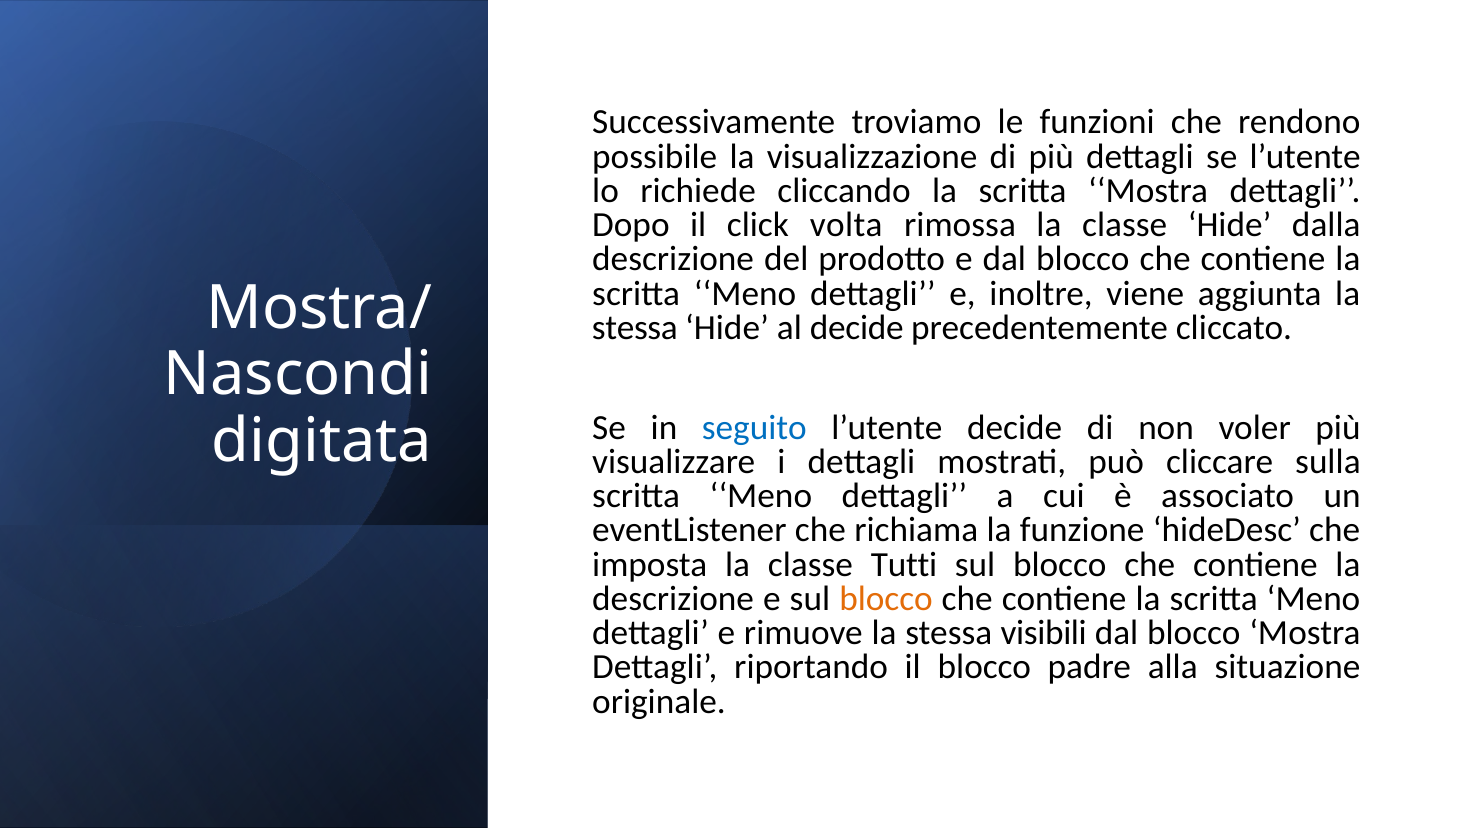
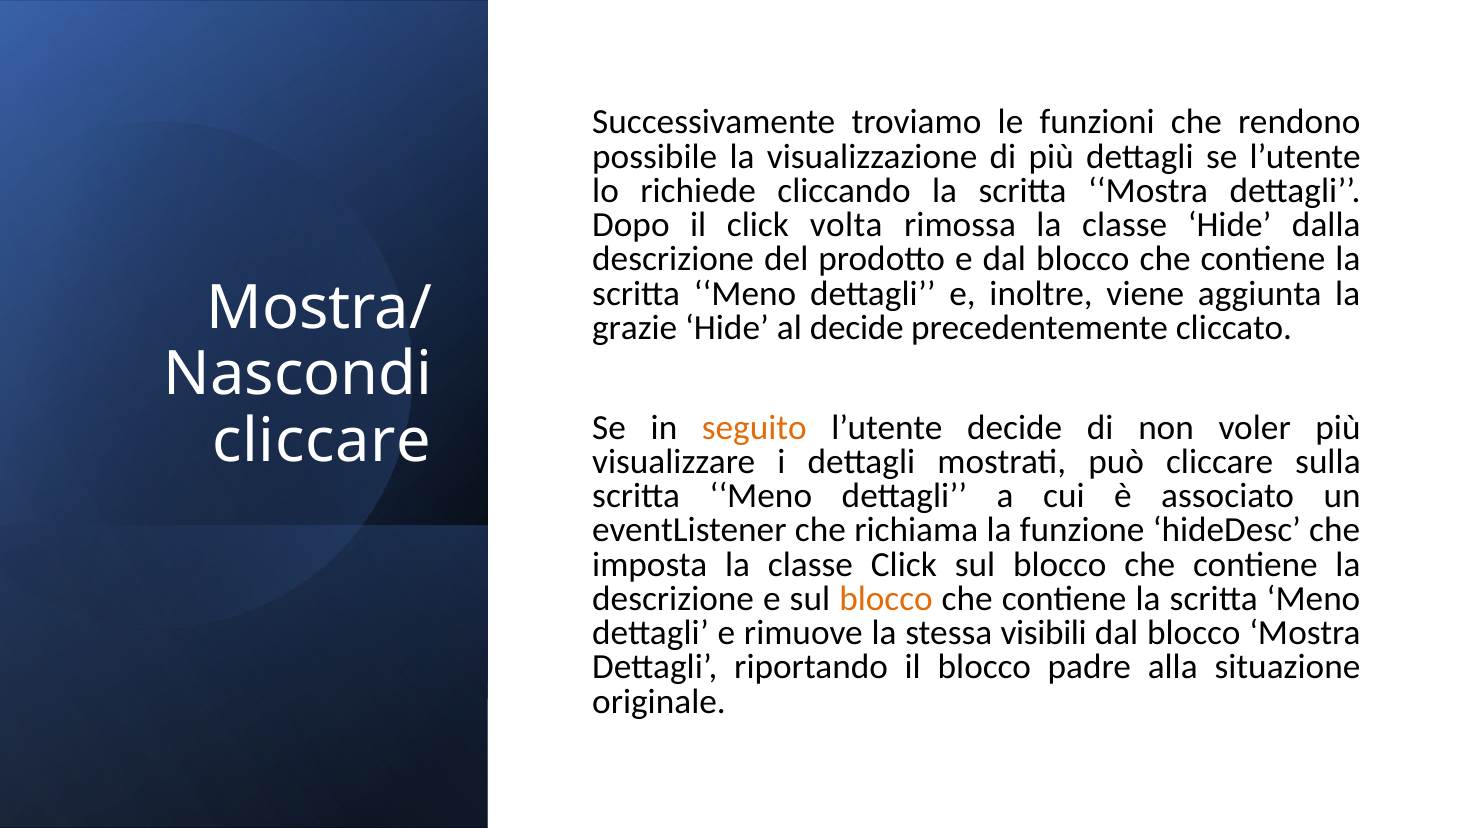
stessa: stessa -> grazie (635, 328)
seguito colour: blue -> orange (754, 428)
digitata: digitata -> cliccare (322, 441)
classe Tutti: Tutti -> Click (904, 565)
